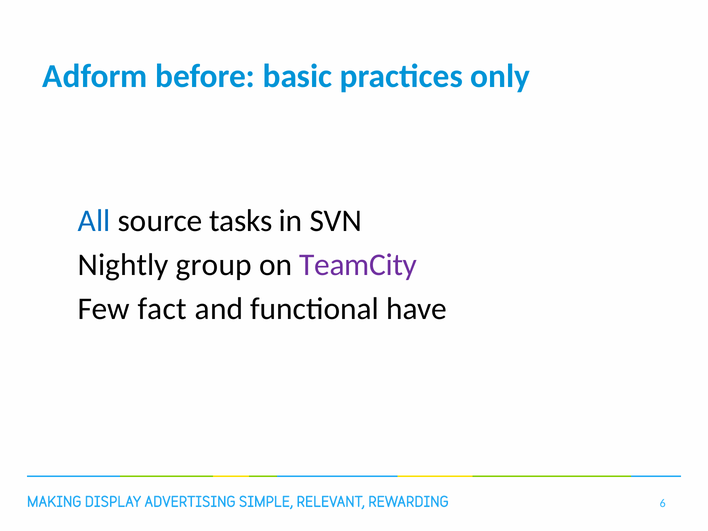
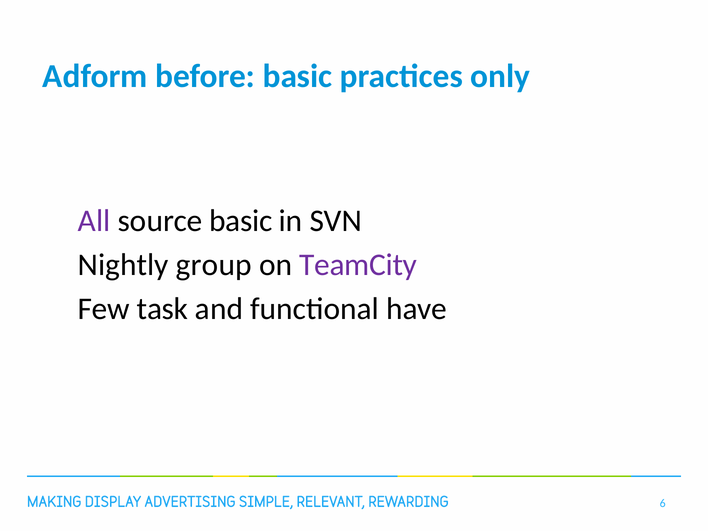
All colour: blue -> purple (94, 221)
source tasks: tasks -> basic (241, 221)
fact: fact -> task (163, 309)
